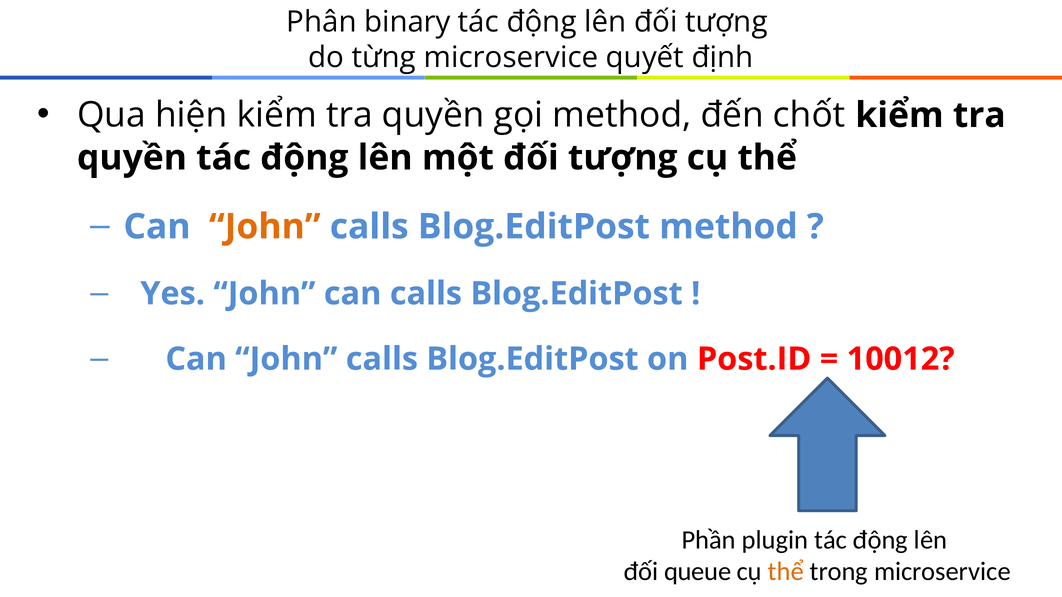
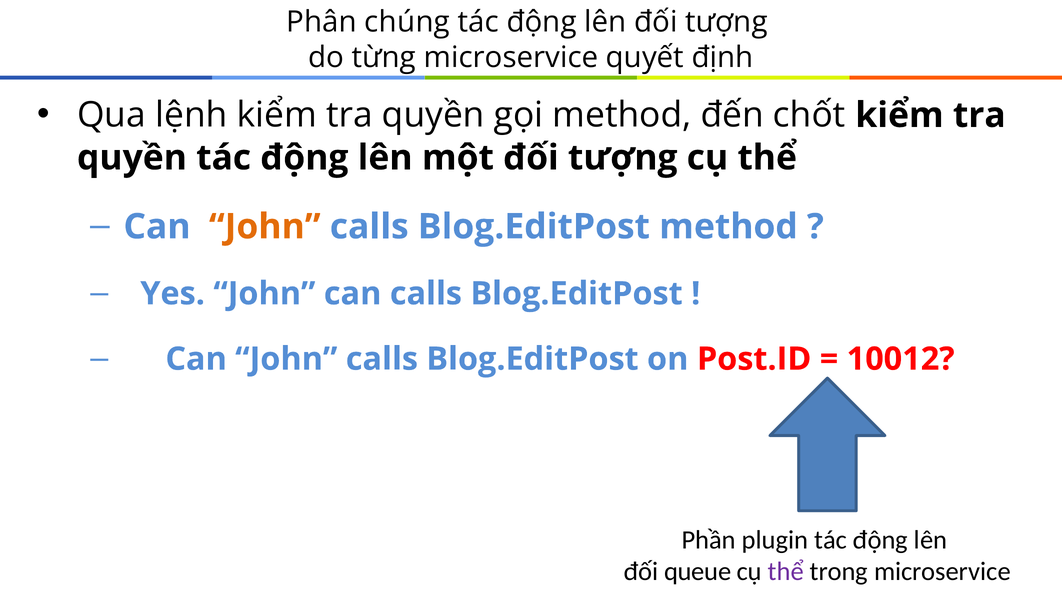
binary: binary -> chúng (407, 22)
hiện: hiện -> lệnh (191, 115)
thể colour: orange -> purple (786, 572)
